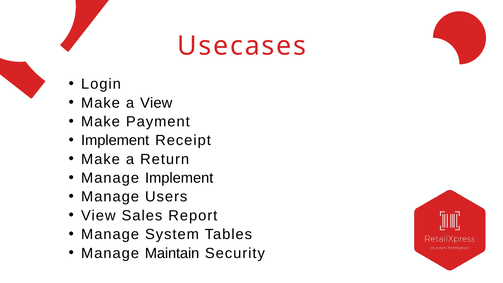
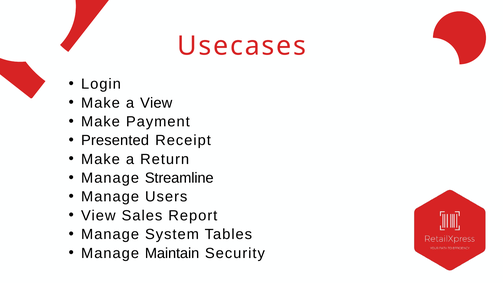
Implement: Implement -> Presented (115, 140)
Manage Implement: Implement -> Streamline (179, 178)
